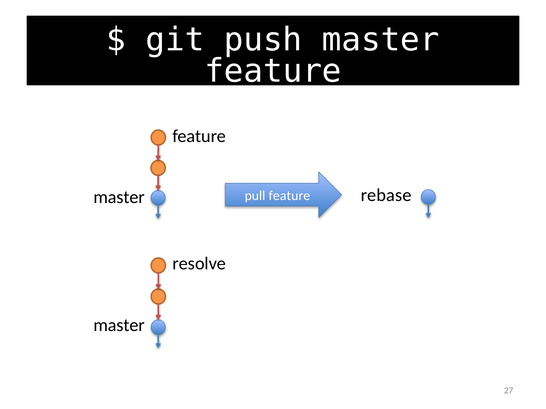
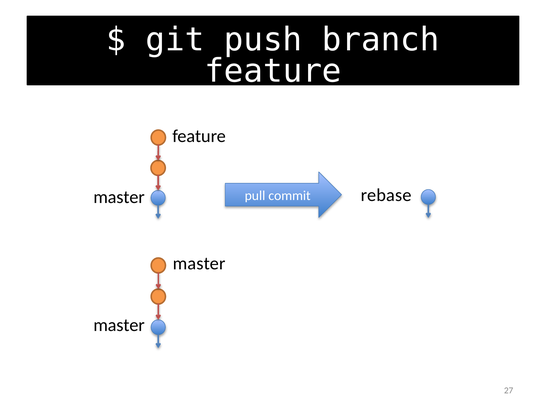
push master: master -> branch (381, 40)
pull feature: feature -> commit (289, 196)
resolve: resolve -> master (199, 264)
